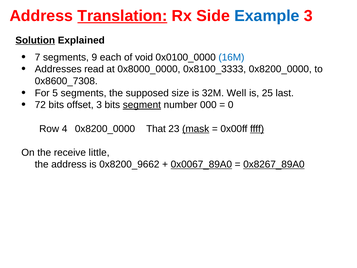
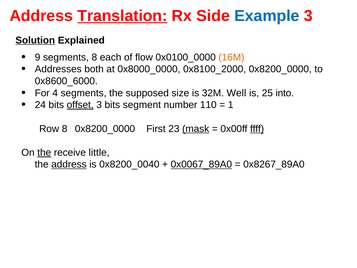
7: 7 -> 9 (38, 57)
segments 9: 9 -> 8 (94, 57)
void: void -> flow (144, 57)
16M colour: blue -> orange (231, 57)
read: read -> both (94, 69)
0x8100_3333: 0x8100_3333 -> 0x8100_2000 (215, 69)
0x8600_7308: 0x8600_7308 -> 0x8600_6000 (66, 81)
5: 5 -> 4 (55, 93)
last: last -> into (285, 93)
72: 72 -> 24 (40, 105)
offset underline: none -> present (80, 105)
segment underline: present -> none (142, 105)
000: 000 -> 110 (208, 105)
0: 0 -> 1 (231, 105)
Row 4: 4 -> 8 (65, 129)
That: That -> First (156, 129)
the underline: none -> present (44, 152)
address underline: none -> present (69, 164)
0x8200_9662: 0x8200_9662 -> 0x8200_0040 (129, 164)
0x8267_89A0 underline: present -> none (274, 164)
